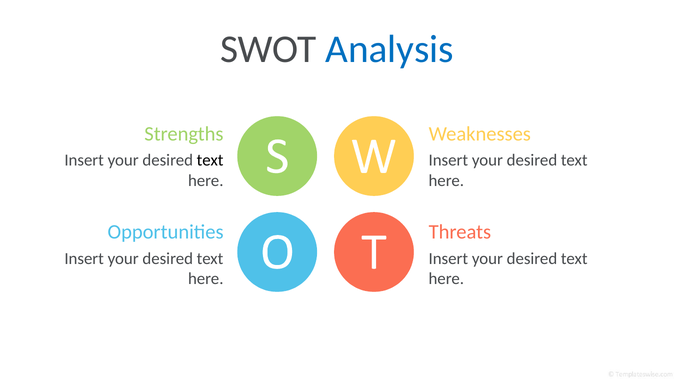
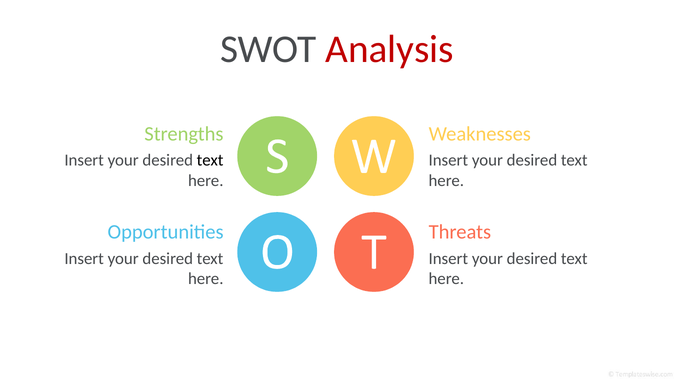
Analysis colour: blue -> red (390, 50)
